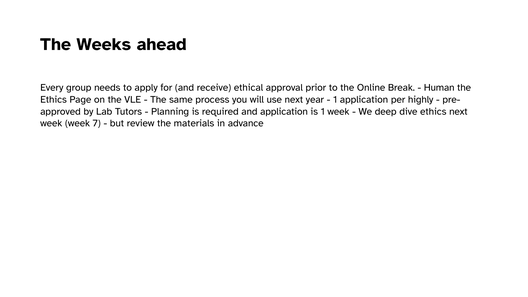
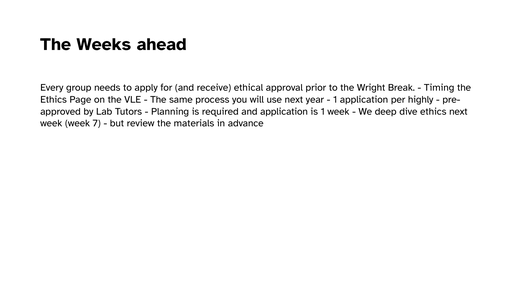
Online: Online -> Wright (371, 88)
Human: Human -> Timing (439, 88)
